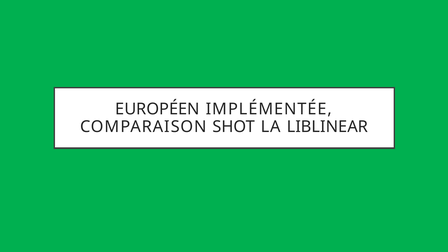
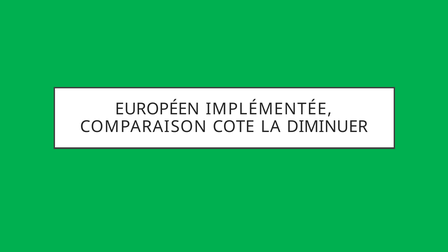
SHOT: SHOT -> COTE (234, 127)
LIBLINEAR: LIBLINEAR -> DIMINUER (327, 127)
